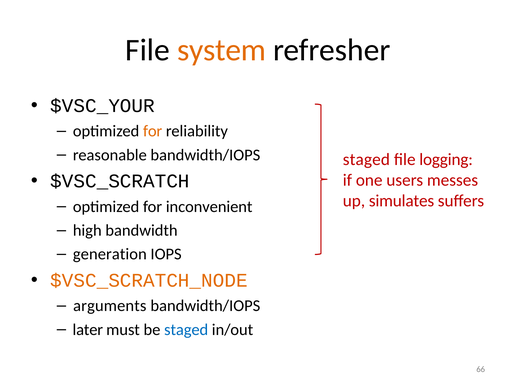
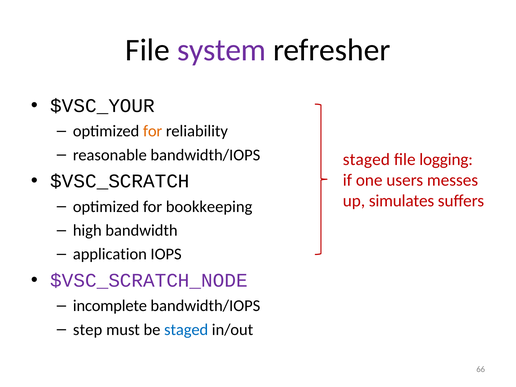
system colour: orange -> purple (222, 50)
inconvenient: inconvenient -> bookkeeping (209, 207)
generation: generation -> application (110, 254)
$VSC_SCRATCH_NODE colour: orange -> purple (149, 280)
arguments: arguments -> incomplete (110, 306)
later: later -> step (88, 330)
